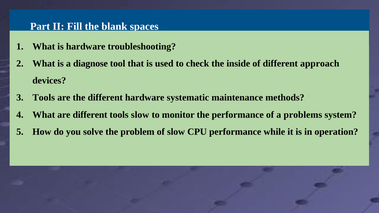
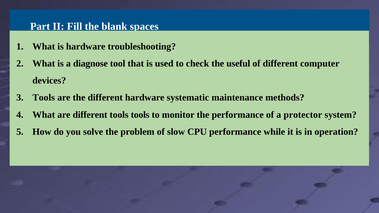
inside: inside -> useful (238, 64)
approach: approach -> computer (320, 64)
tools slow: slow -> tools (140, 115)
problems: problems -> protector (303, 115)
